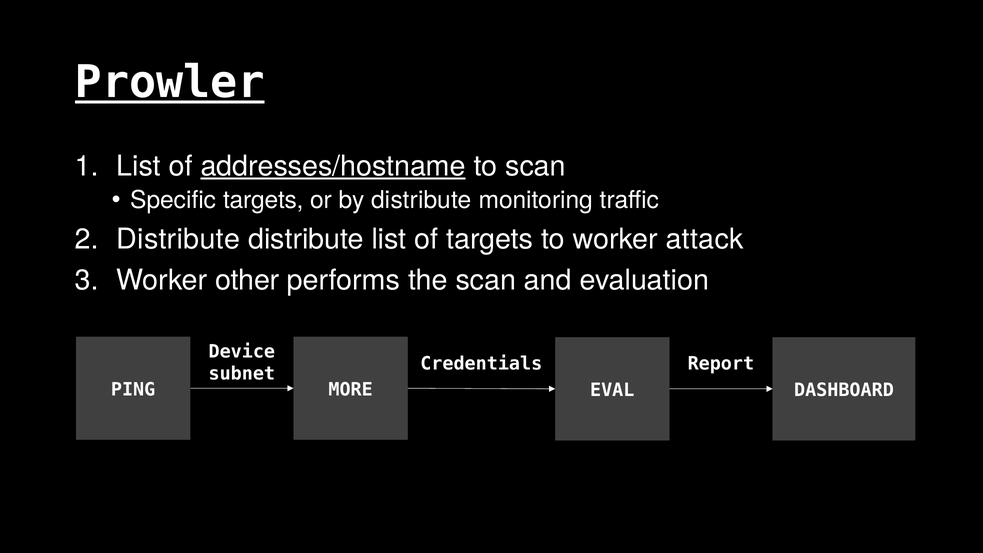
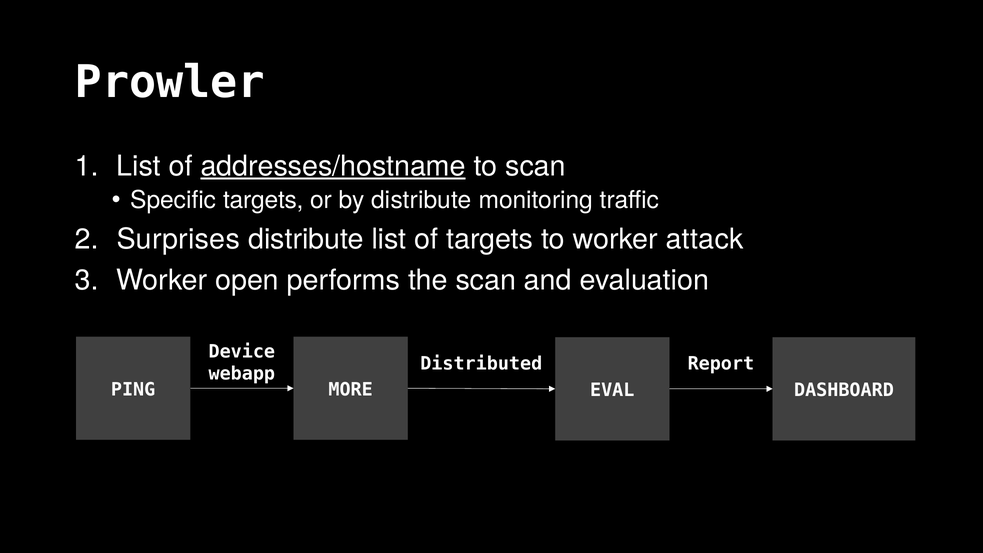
Prowler underline: present -> none (170, 83)
Distribute: Distribute -> Surprises (178, 239)
other: other -> open (247, 280)
Credentials: Credentials -> Distributed (481, 364)
subnet: subnet -> webapp (242, 374)
